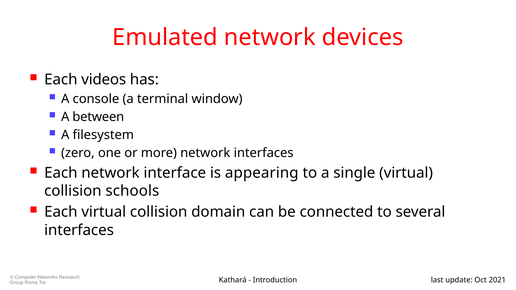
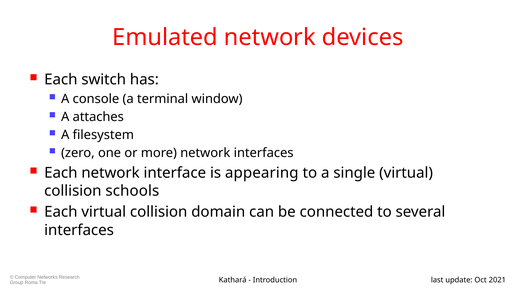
videos: videos -> switch (104, 80)
between: between -> attaches (98, 117)
